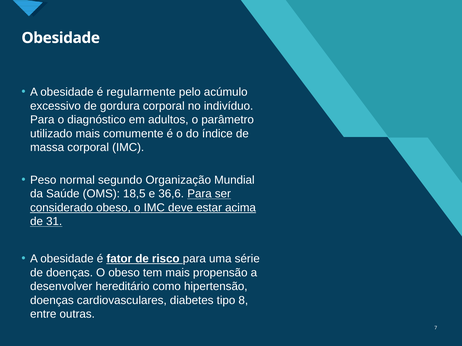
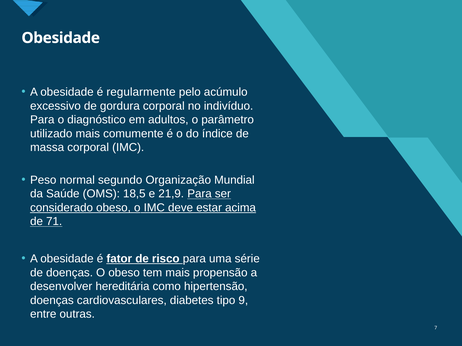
36,6: 36,6 -> 21,9 (171, 194)
31: 31 -> 71 (54, 222)
hereditário: hereditário -> hereditária (122, 287)
8: 8 -> 9 (243, 301)
